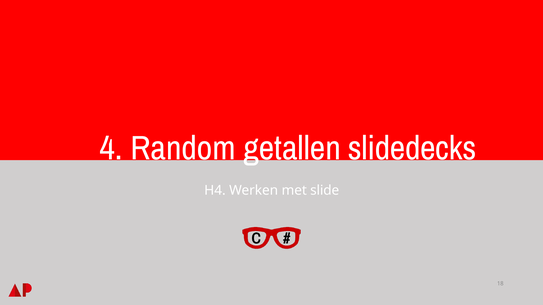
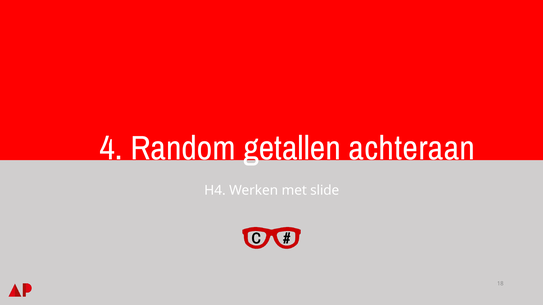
slidedecks: slidedecks -> achteraan (412, 149)
